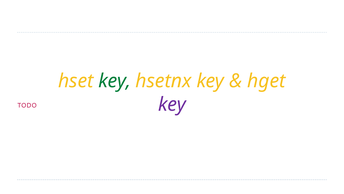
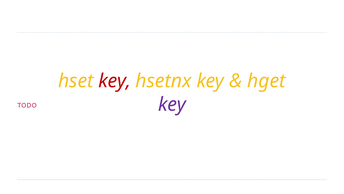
key colour: green -> red (115, 81)
